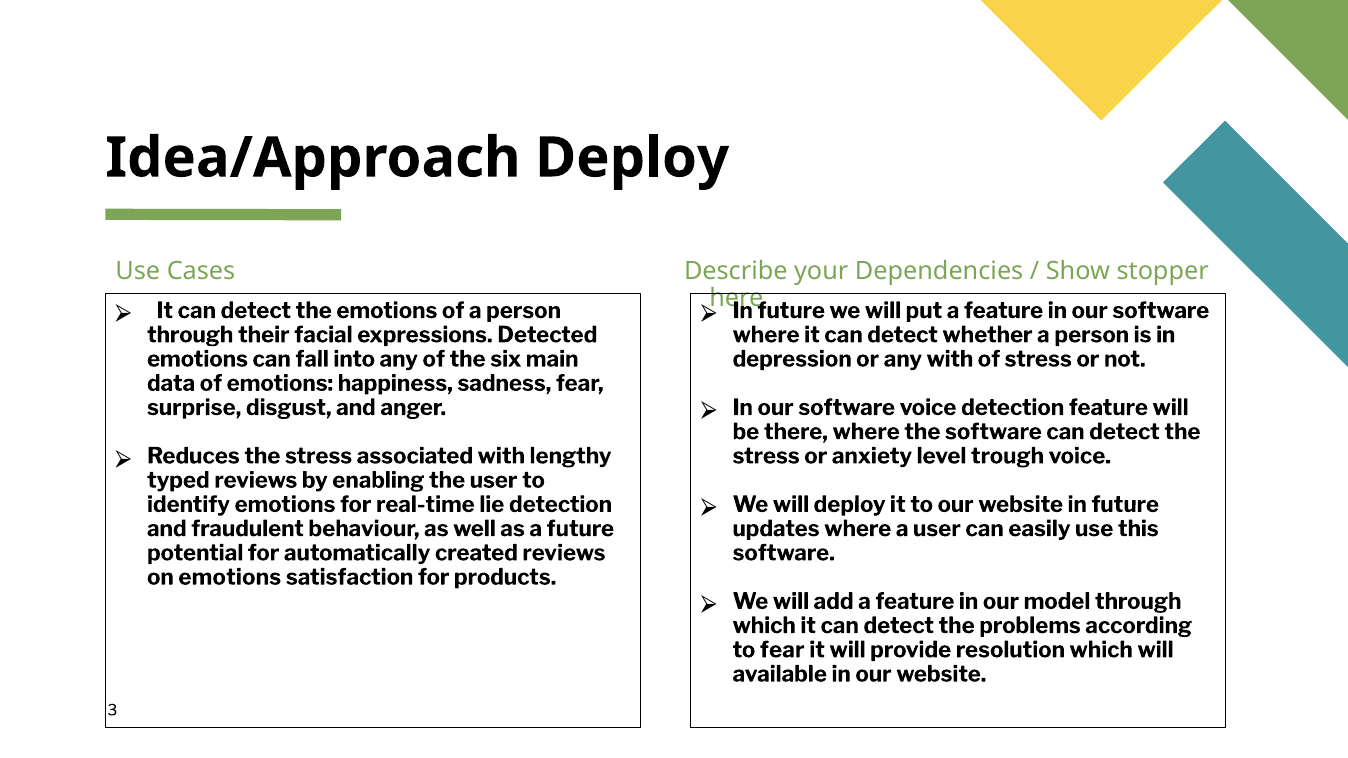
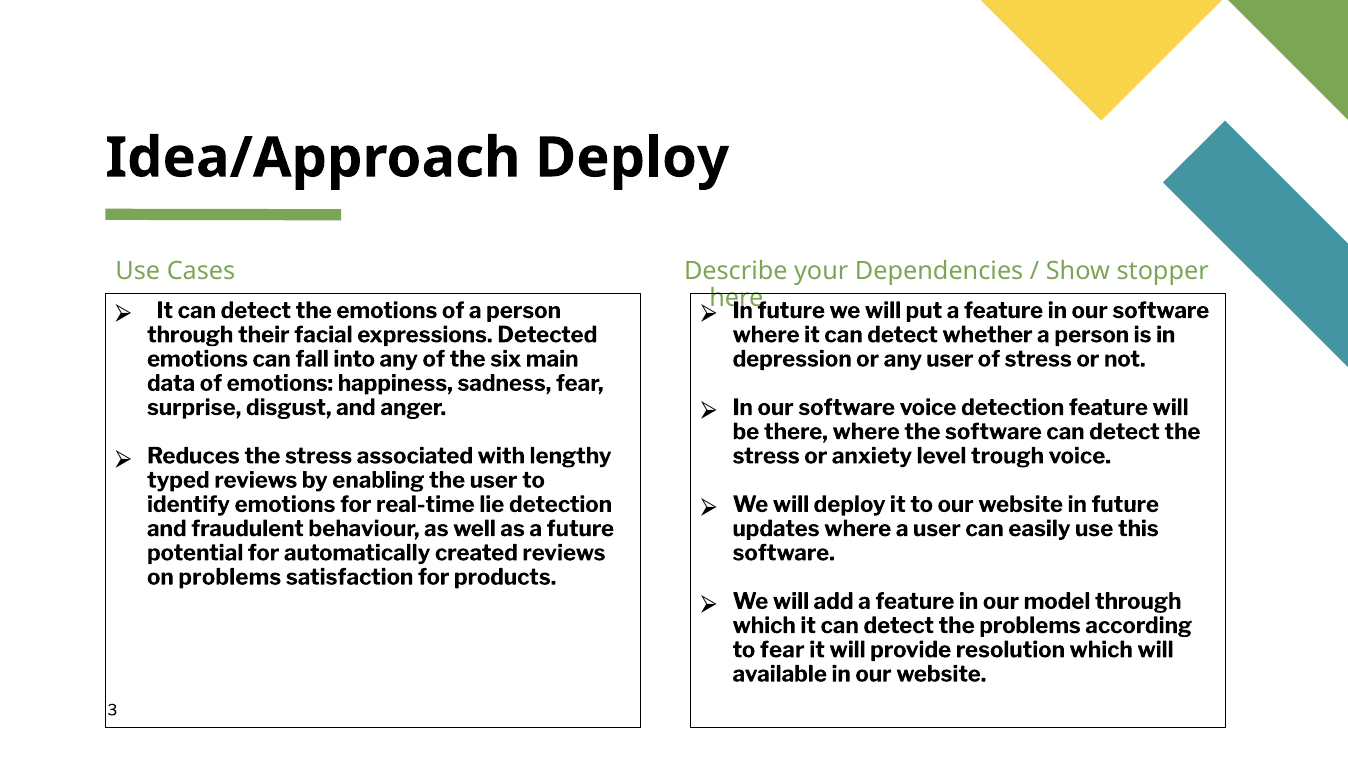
any with: with -> user (950, 359)
on emotions: emotions -> problems (230, 577)
